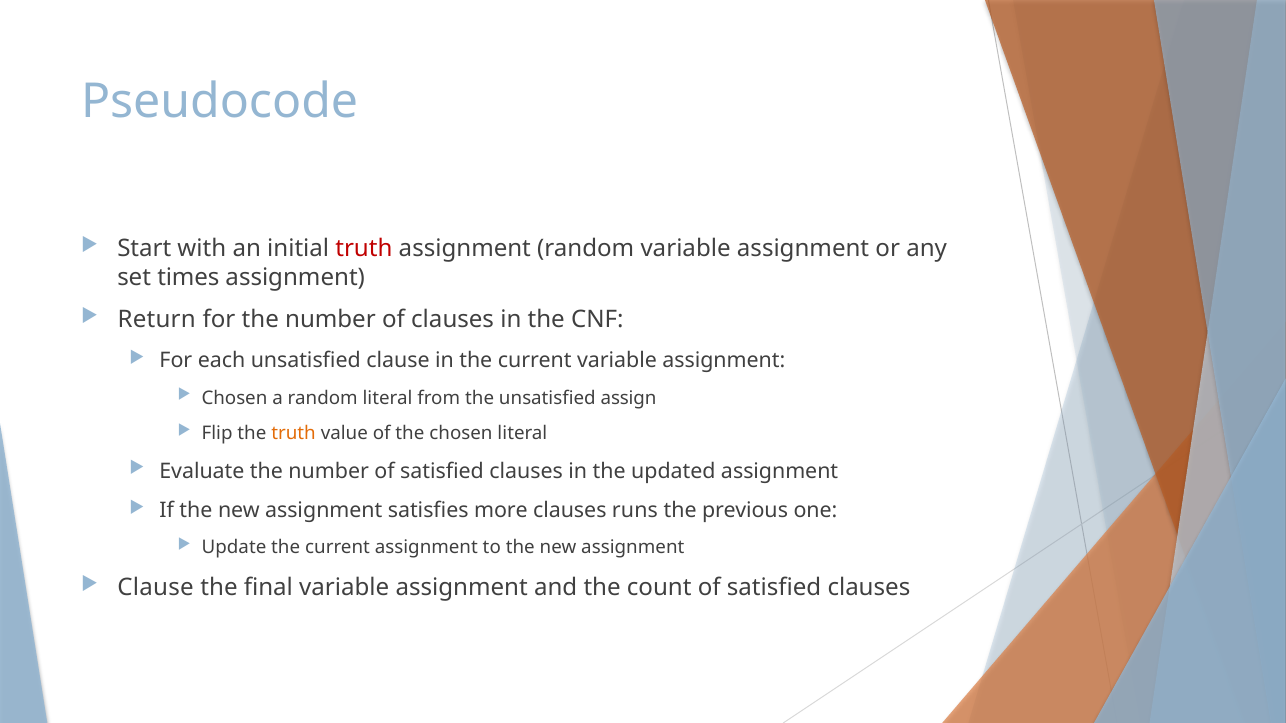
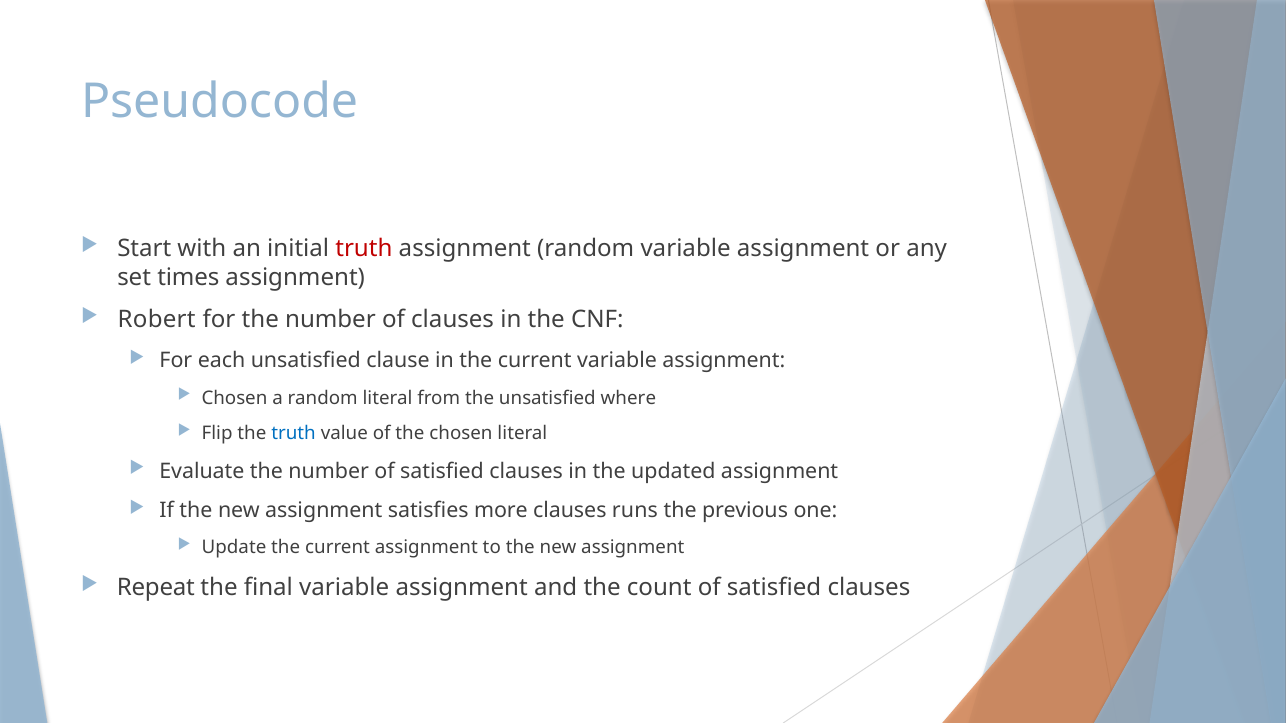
Return: Return -> Robert (157, 320)
assign: assign -> where (628, 398)
truth colour: orange -> blue (294, 434)
Clause: Clause -> Repeat (156, 588)
